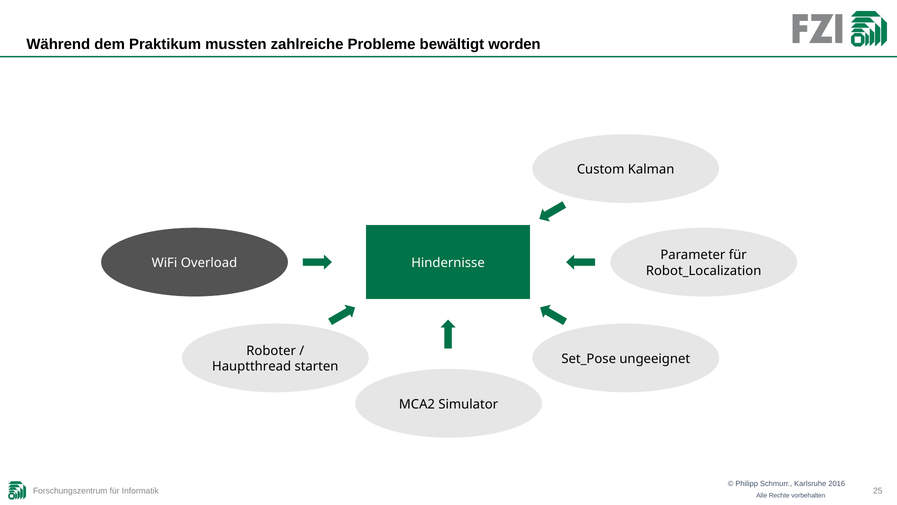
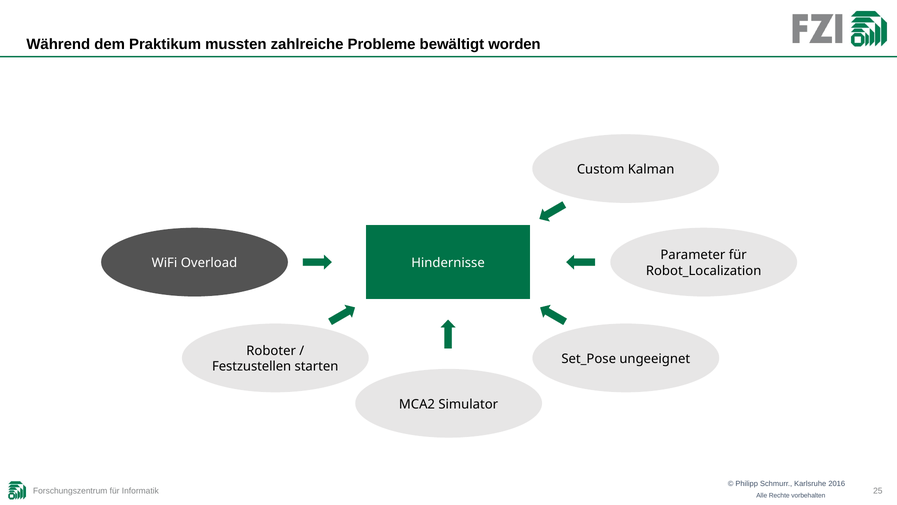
Hauptthread: Hauptthread -> Festzustellen (252, 366)
